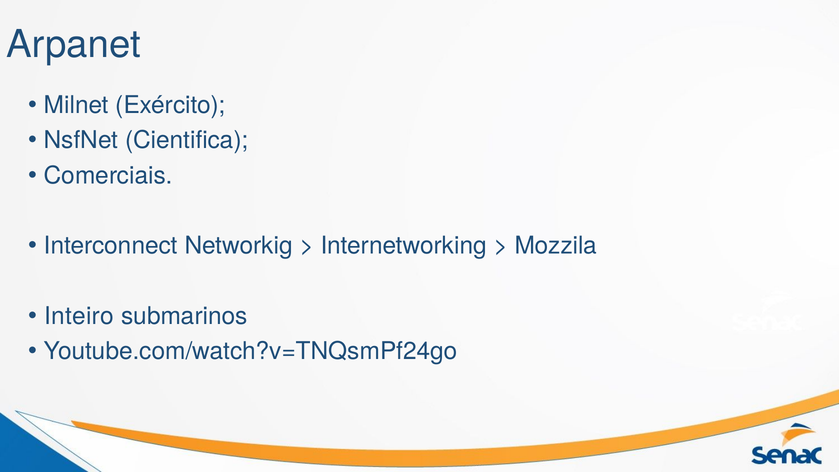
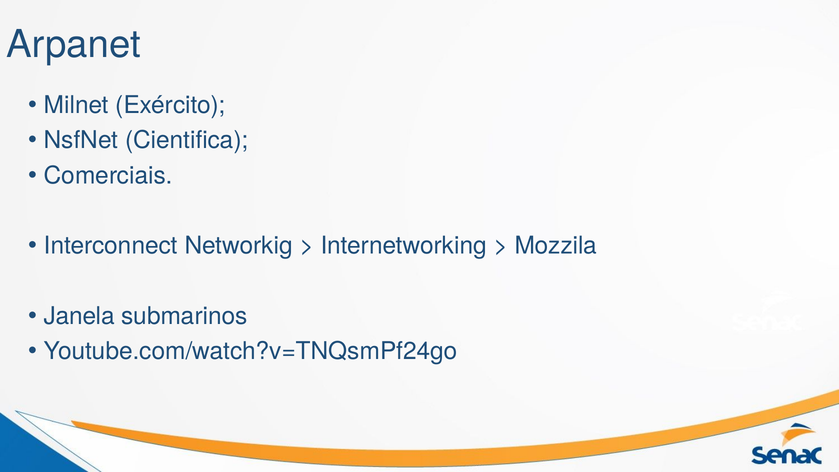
Inteiro: Inteiro -> Janela (79, 316)
